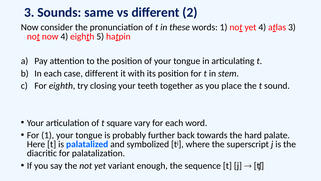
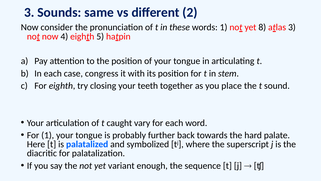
yet 4: 4 -> 8 (262, 27)
case different: different -> congress (102, 73)
square: square -> caught (119, 123)
